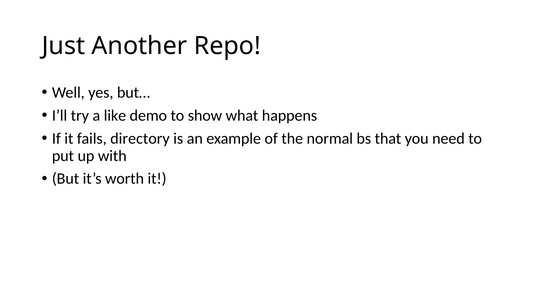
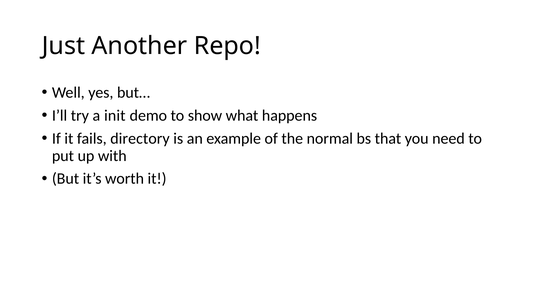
like: like -> init (115, 115)
